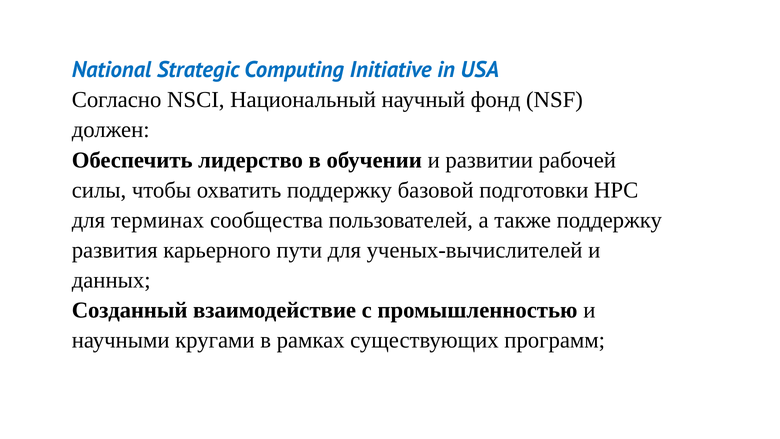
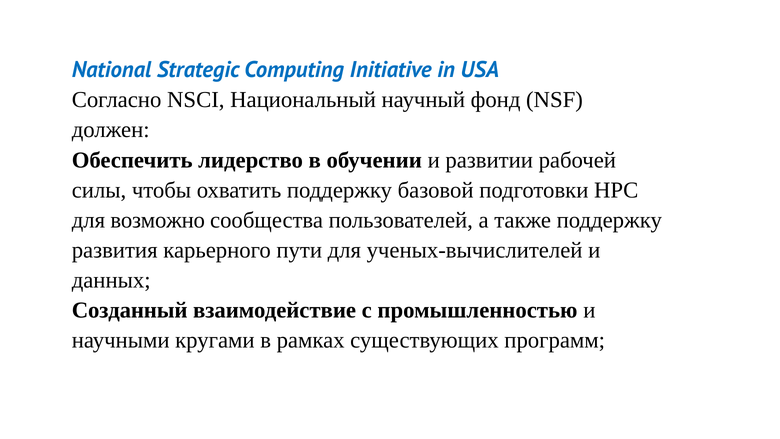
терминах: терминах -> возможно (158, 220)
